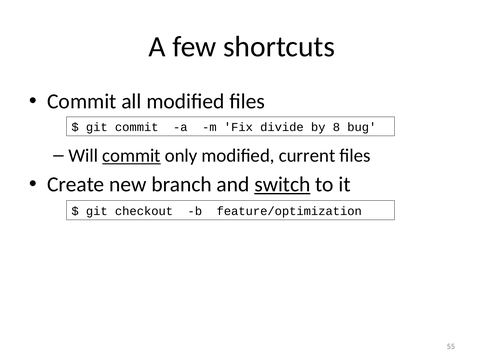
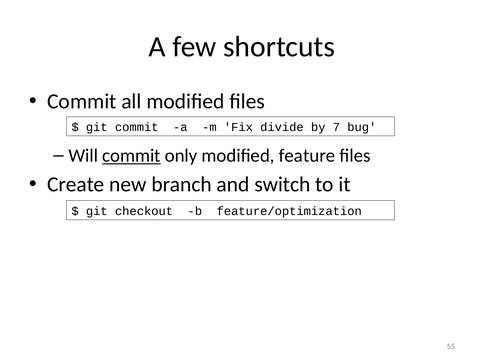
8: 8 -> 7 (336, 127)
current: current -> feature (307, 156)
switch underline: present -> none (282, 184)
